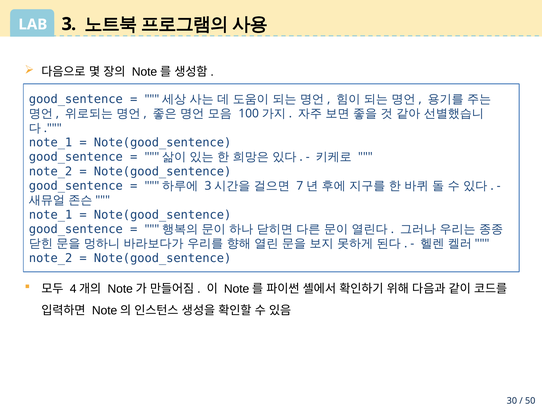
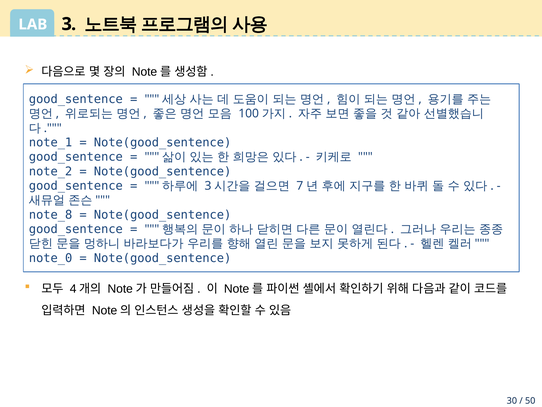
note_1: note_1 -> note_8 (51, 215)
note_2: note_2 -> note_0 (51, 258)
